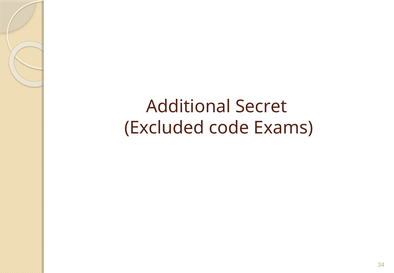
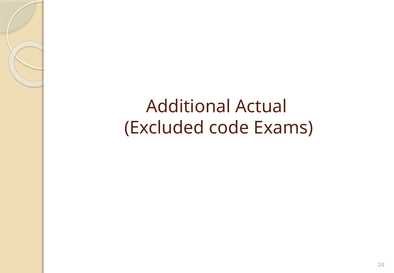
Secret: Secret -> Actual (261, 106)
